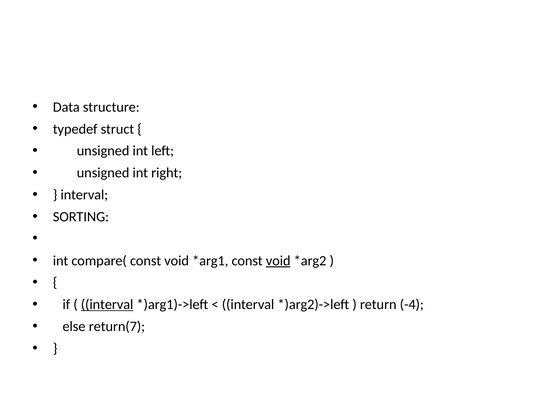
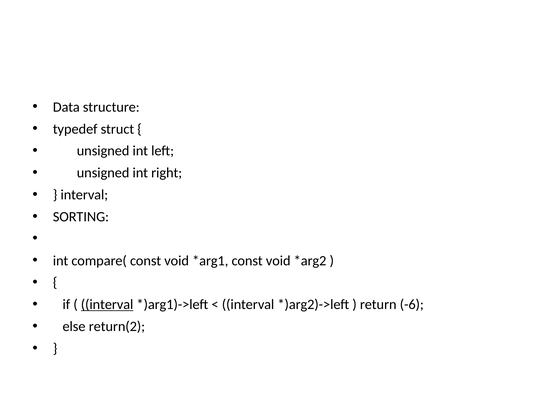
void underline: present -> none (278, 261)
-4: -4 -> -6 (412, 305)
return(7: return(7 -> return(2 (117, 327)
